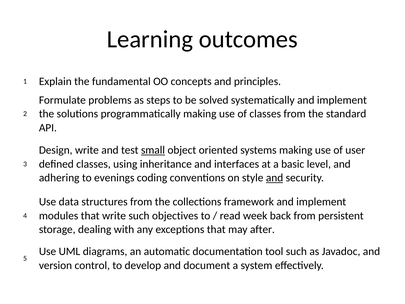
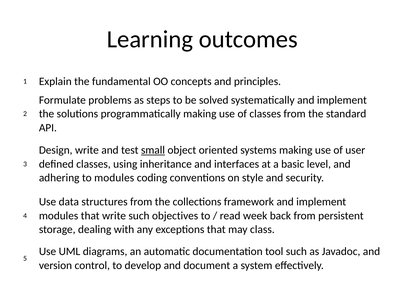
to evenings: evenings -> modules (114, 178)
and underline: present -> none (275, 178)
after: after -> class (262, 229)
